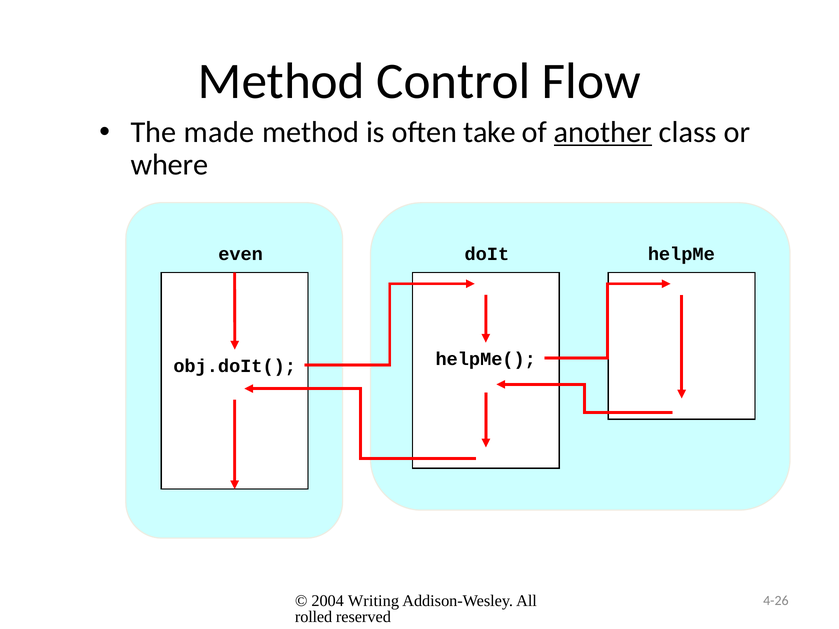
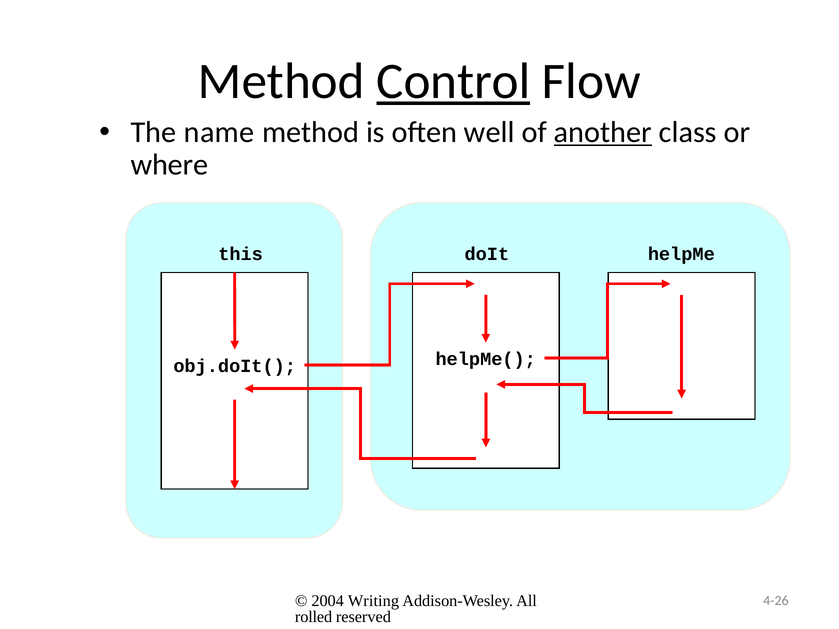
Control underline: none -> present (453, 81)
made: made -> name (219, 132)
take: take -> well (489, 132)
even: even -> this (241, 254)
